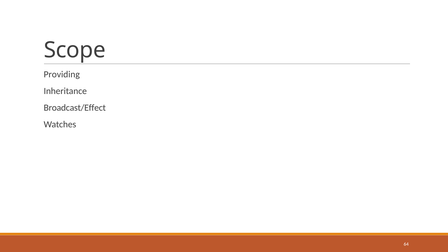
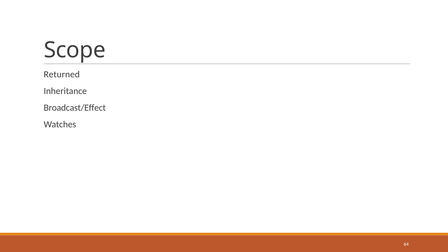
Providing: Providing -> Returned (62, 74)
